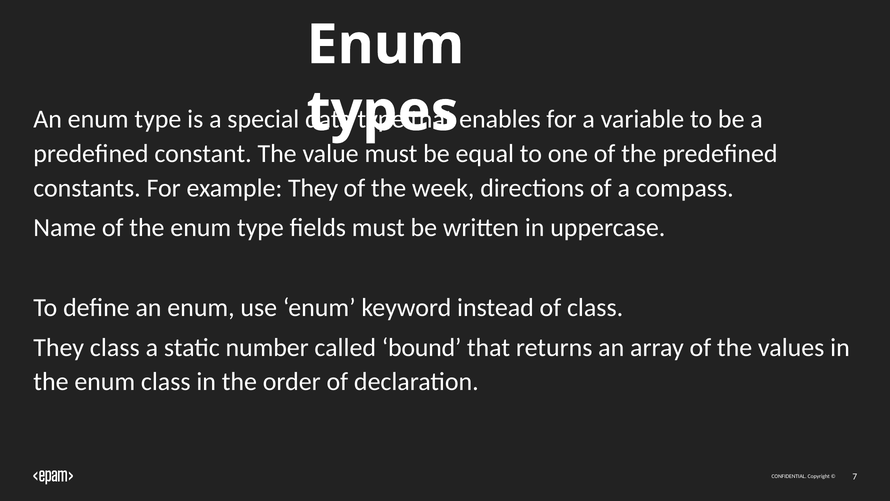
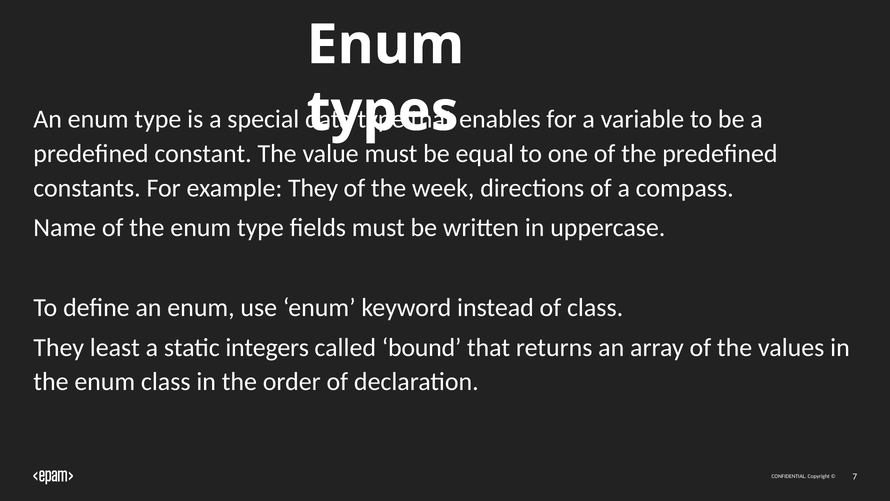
They class: class -> least (115, 347)
number: number -> integers (267, 347)
